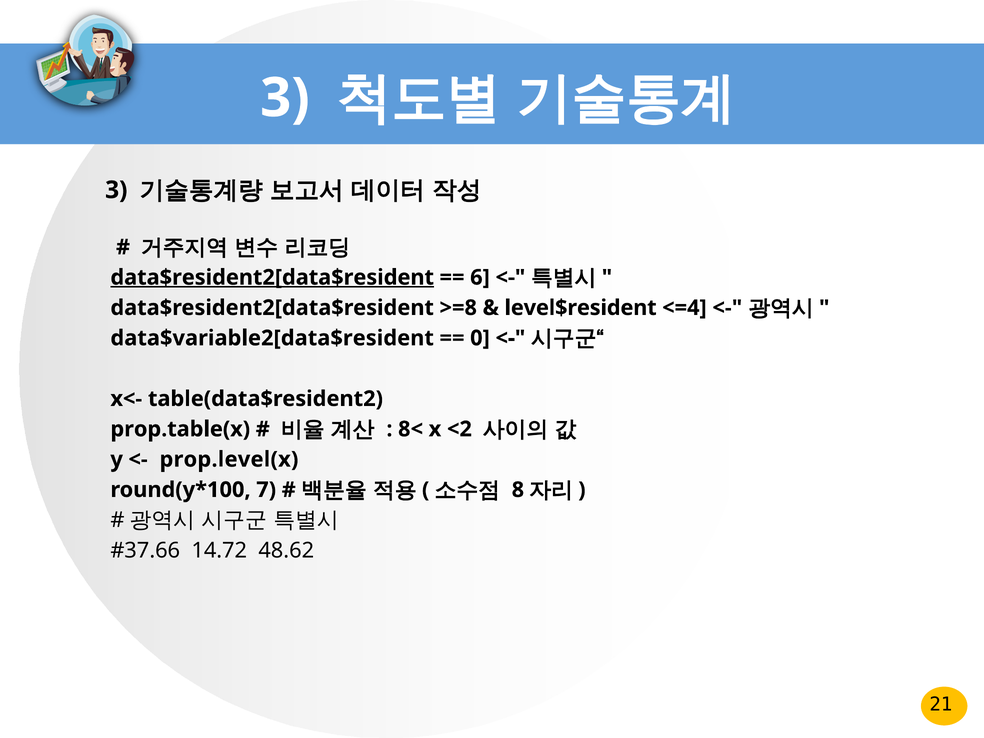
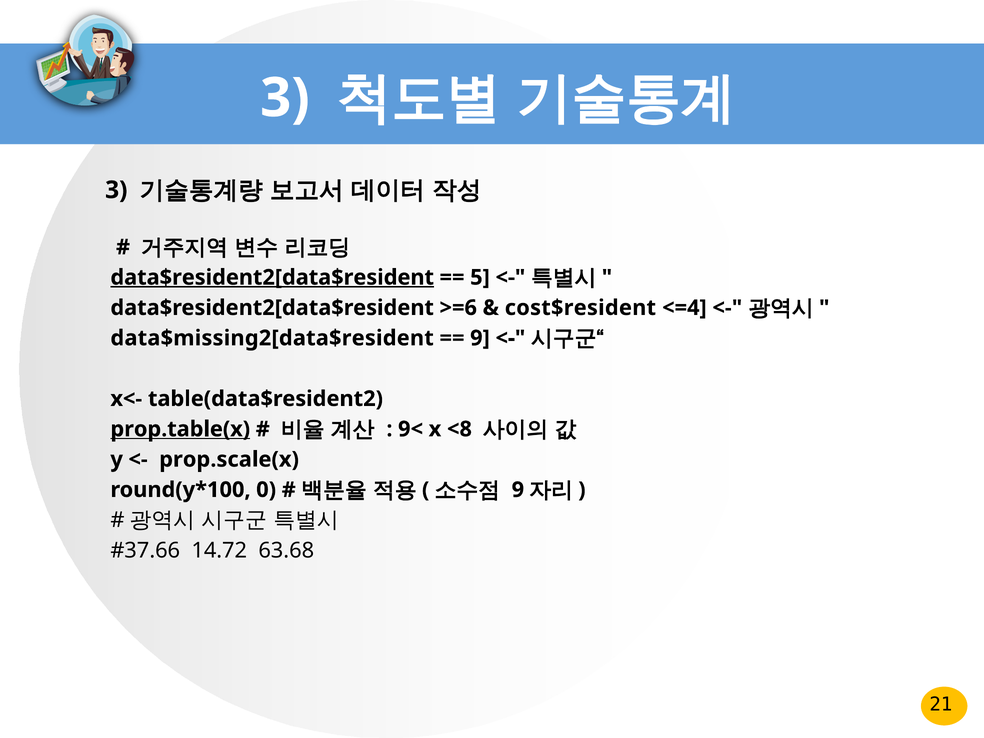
6: 6 -> 5 (480, 277)
>=8: >=8 -> >=6 (458, 308)
level$resident: level$resident -> cost$resident (580, 308)
data$variable2[data$resident: data$variable2[data$resident -> data$missing2[data$resident (272, 338)
0: 0 -> 9 (480, 338)
prop.table(x underline: none -> present (180, 429)
8<: 8< -> 9< (411, 429)
<2: <2 -> <8 (459, 429)
prop.level(x: prop.level(x -> prop.scale(x (229, 459)
7: 7 -> 0 (266, 490)
8: 8 -> 9 (518, 490)
48.62: 48.62 -> 63.68 (286, 550)
